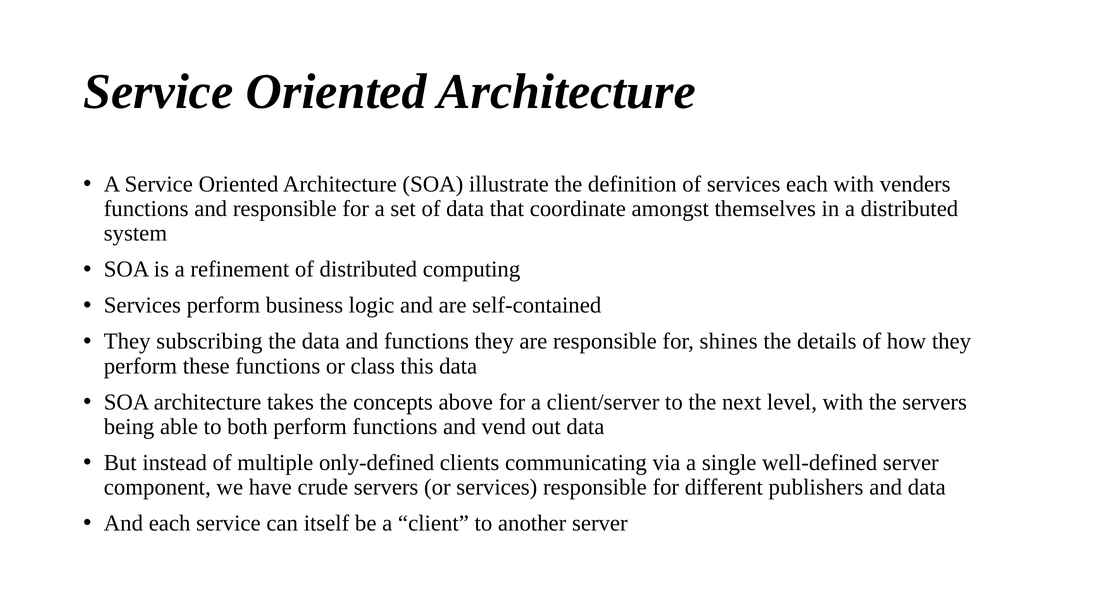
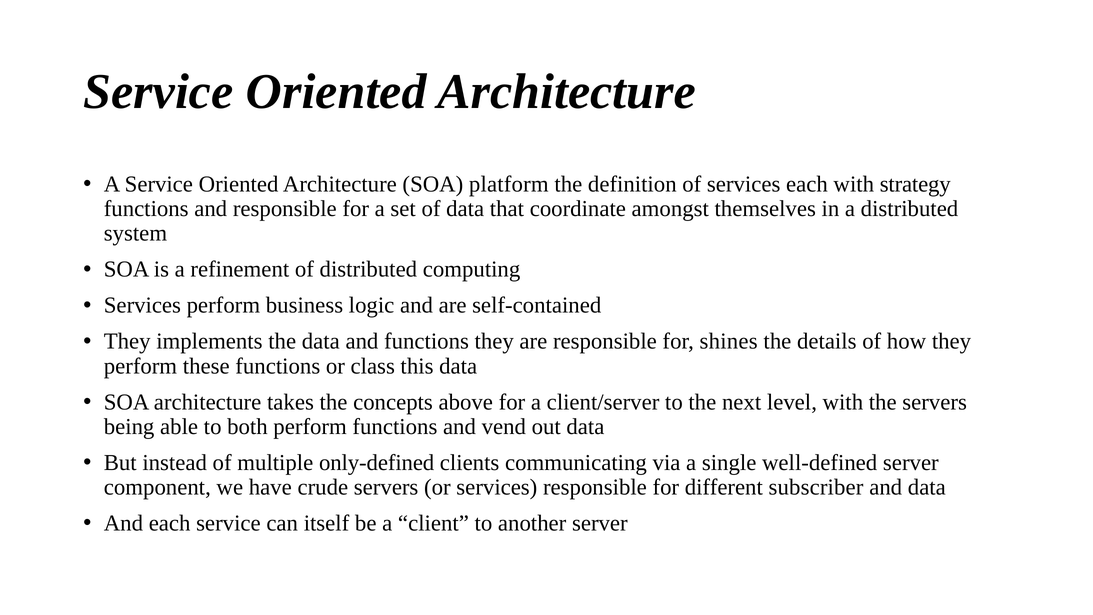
illustrate: illustrate -> platform (509, 184)
venders: venders -> strategy (915, 184)
subscribing: subscribing -> implements (209, 341)
publishers: publishers -> subscriber (816, 487)
